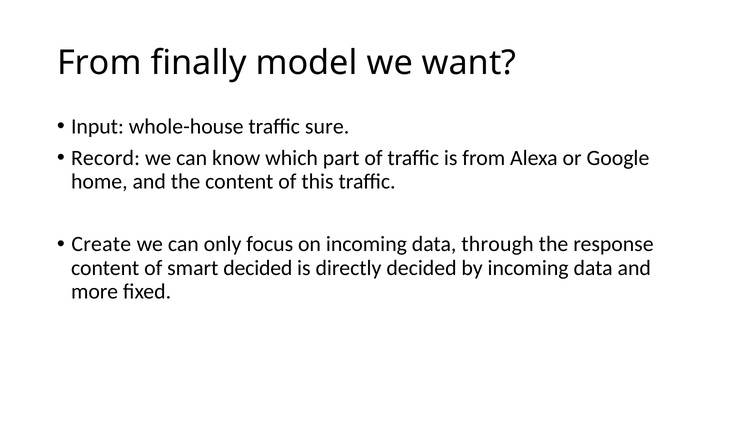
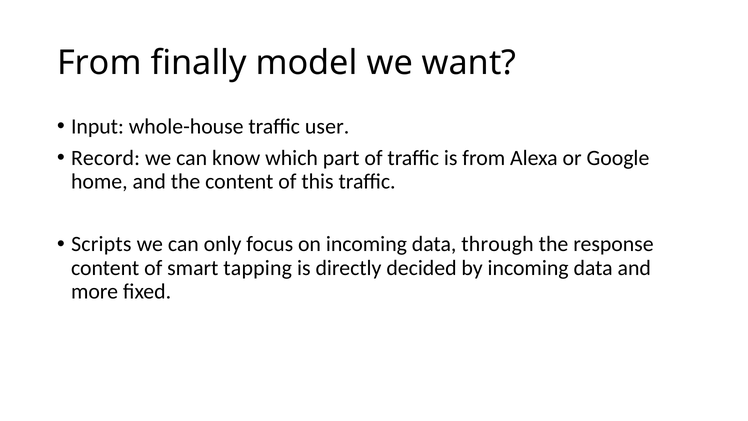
sure: sure -> user (327, 126)
Create: Create -> Scripts (101, 244)
smart decided: decided -> tapping (258, 268)
